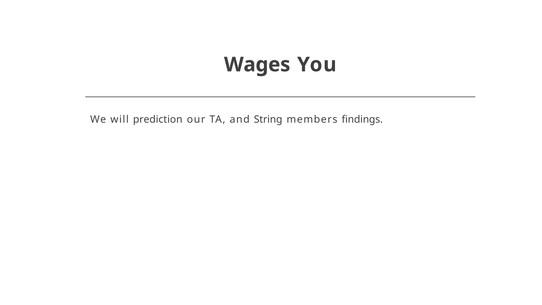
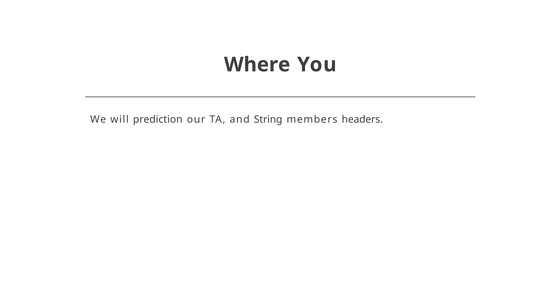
Wages: Wages -> Where (257, 65)
findings: findings -> headers (362, 119)
